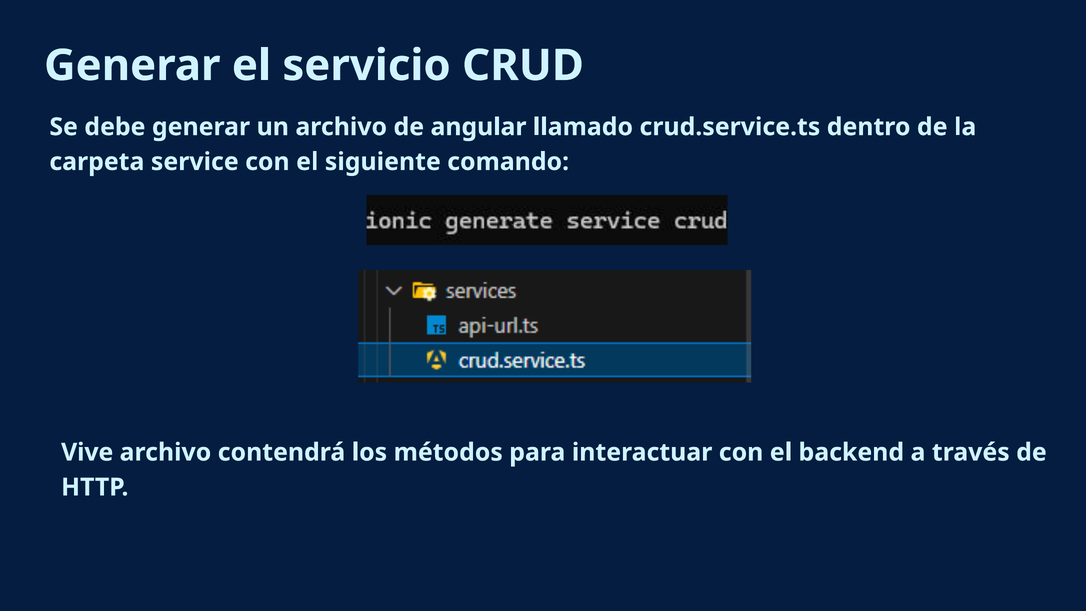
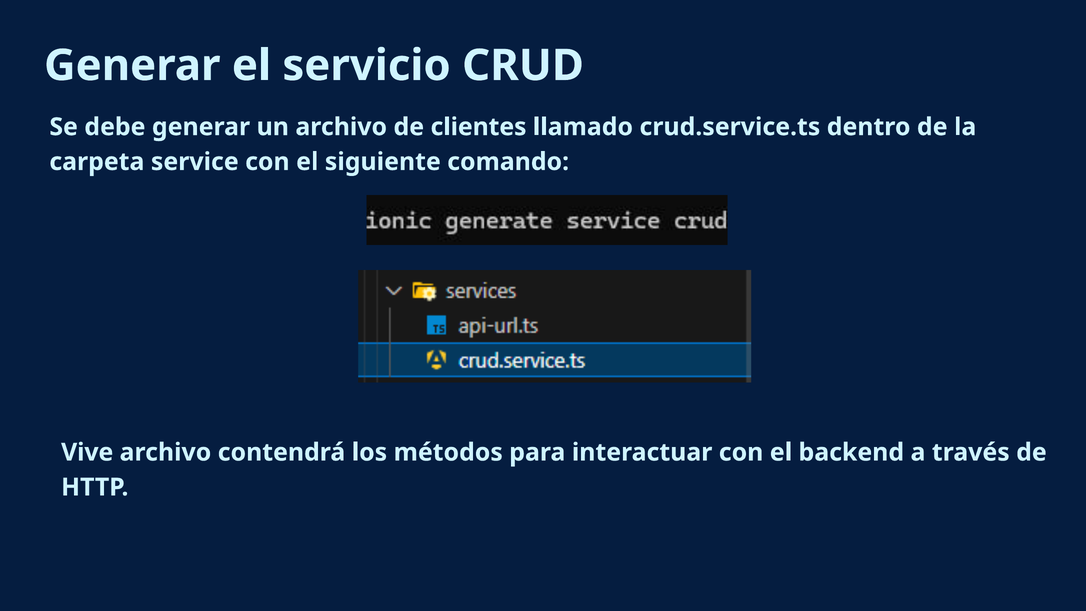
angular: angular -> clientes (479, 127)
